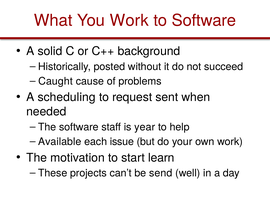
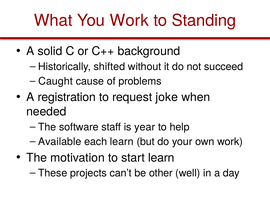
to Software: Software -> Standing (204, 21)
posted: posted -> shifted (109, 67)
scheduling: scheduling -> registration (67, 97)
sent: sent -> joke (167, 97)
each issue: issue -> learn (122, 142)
send: send -> other (161, 174)
